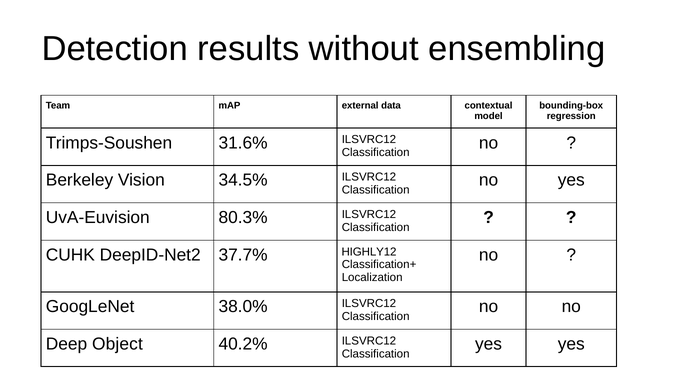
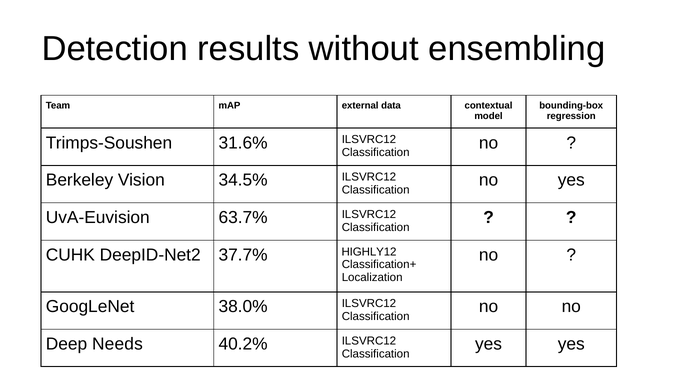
80.3%: 80.3% -> 63.7% (243, 218)
Object: Object -> Needs (117, 344)
